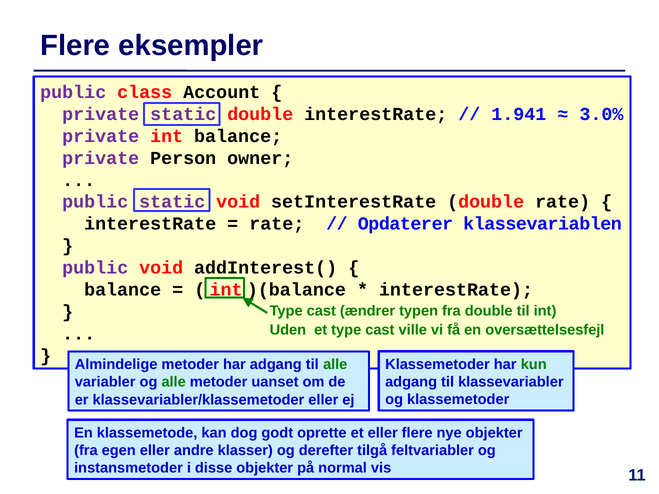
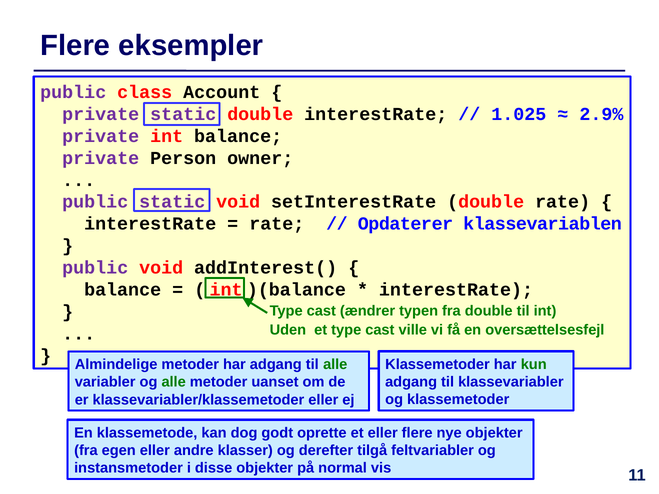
1.941: 1.941 -> 1.025 (519, 114)
3.0%: 3.0% -> 2.9% (601, 114)
